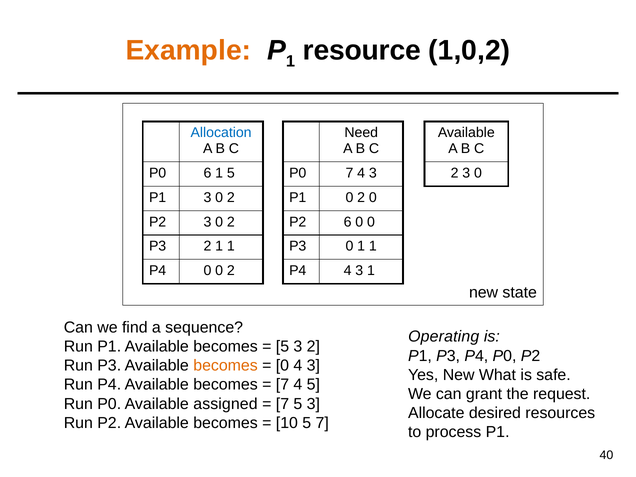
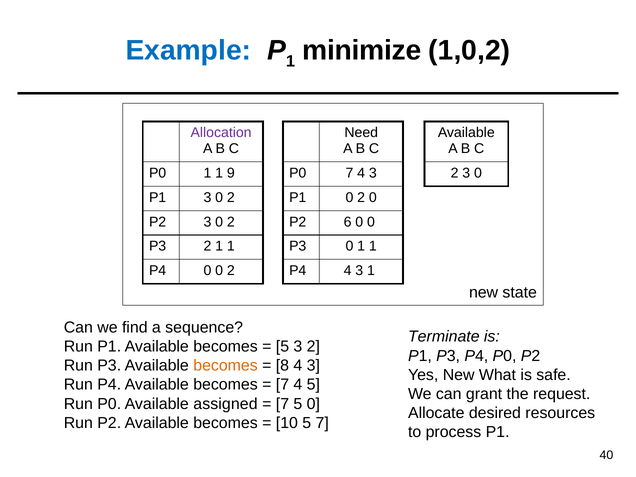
Example colour: orange -> blue (188, 50)
resource: resource -> minimize (362, 50)
Allocation colour: blue -> purple (221, 133)
P0 6: 6 -> 1 (207, 173)
1 5: 5 -> 9 (231, 173)
Operating: Operating -> Terminate (444, 337)
0: 0 -> 8 (282, 366)
7 5 3: 3 -> 0 (313, 404)
